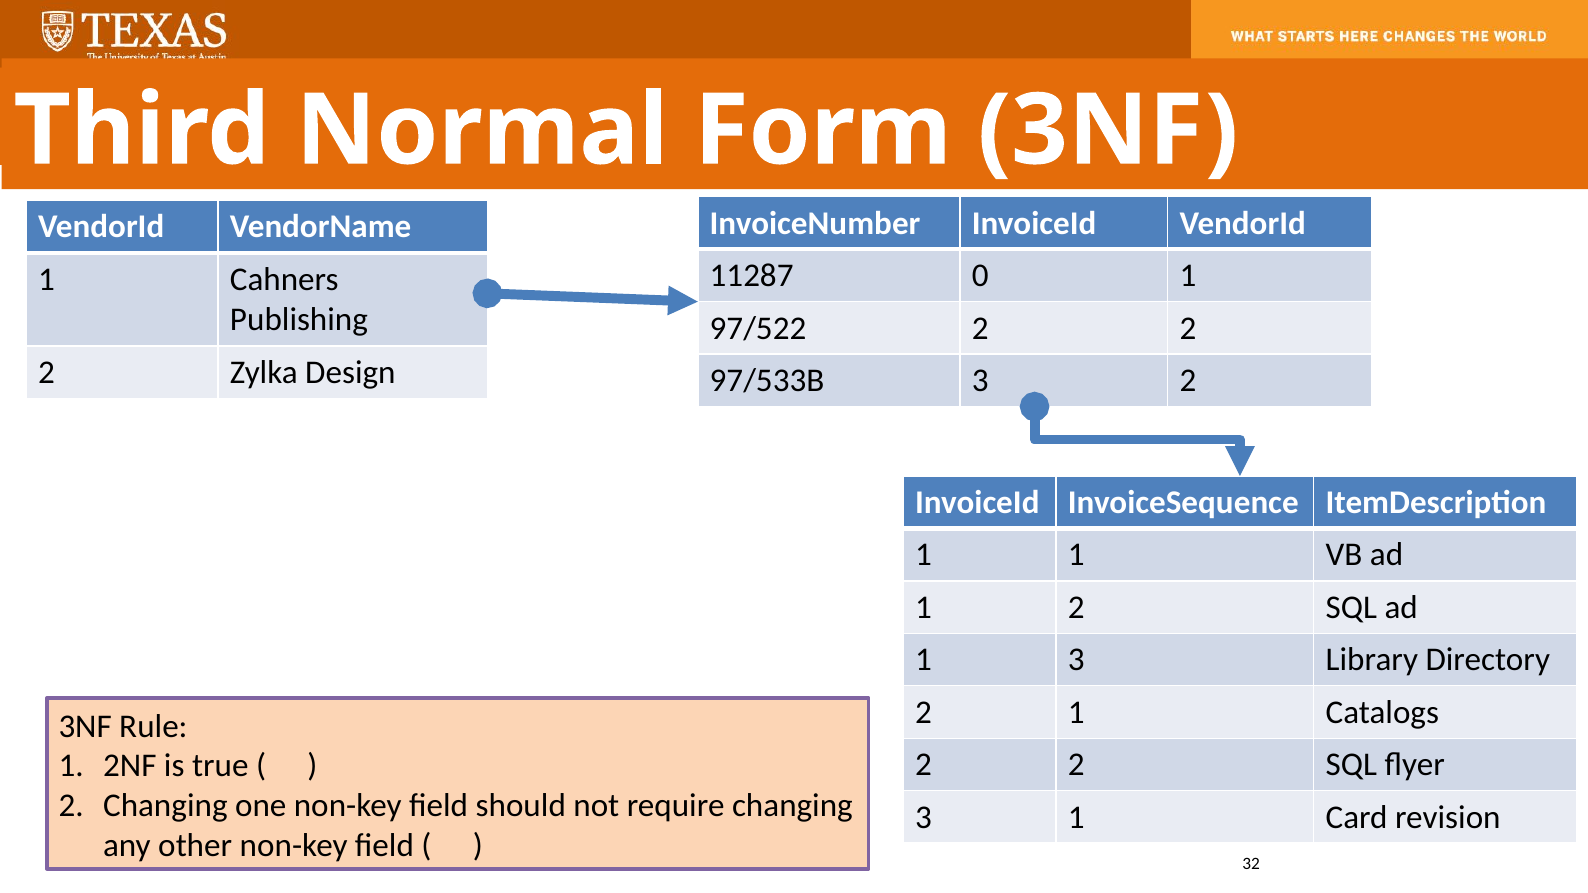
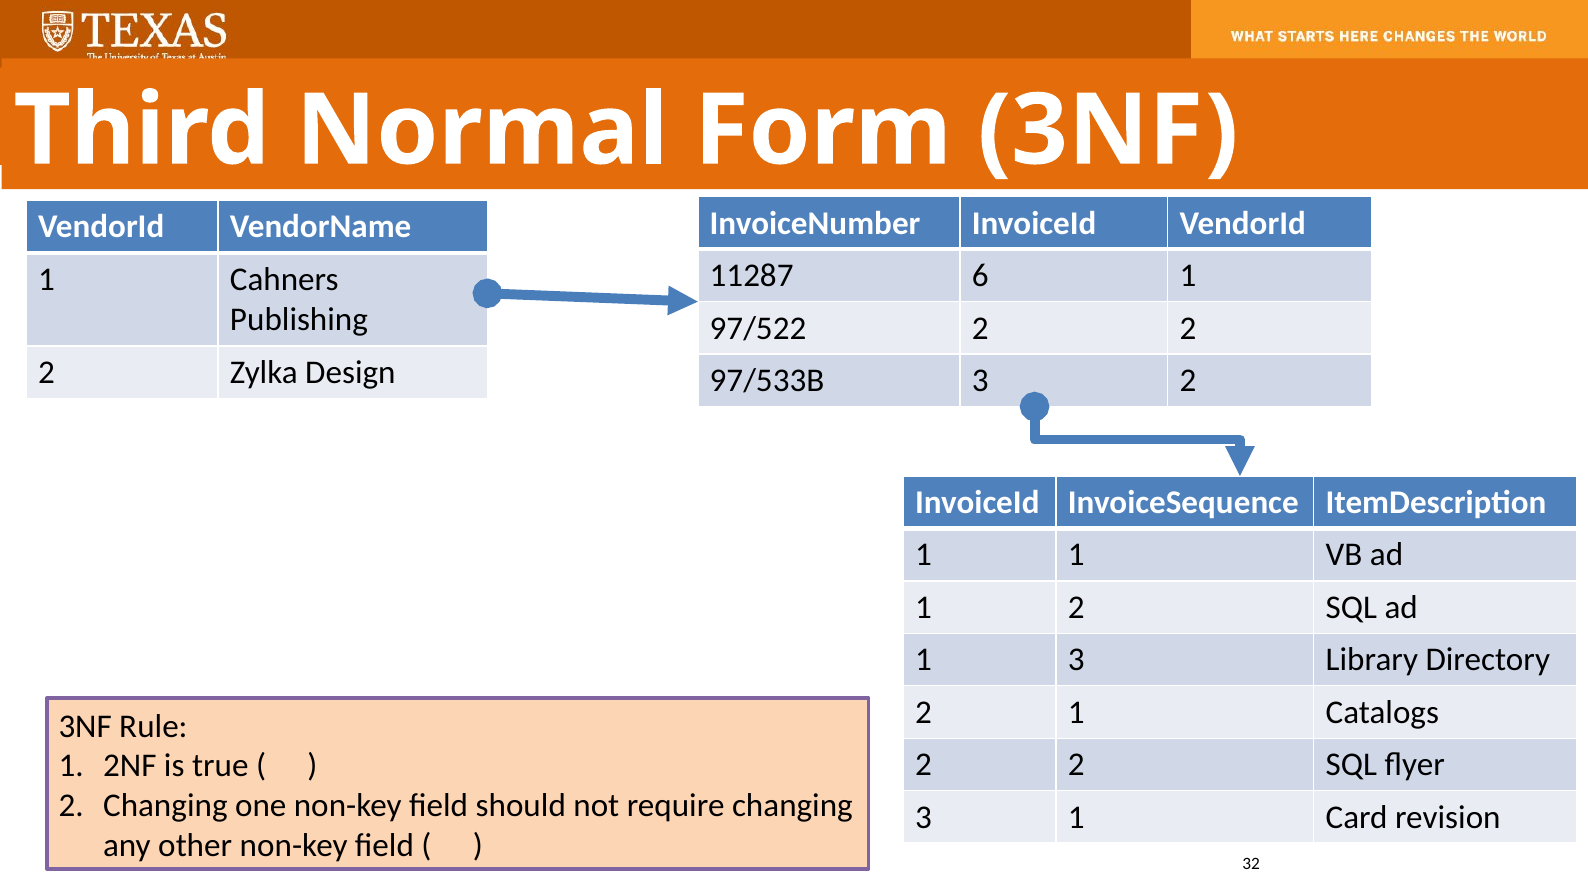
0: 0 -> 6 (980, 276)
